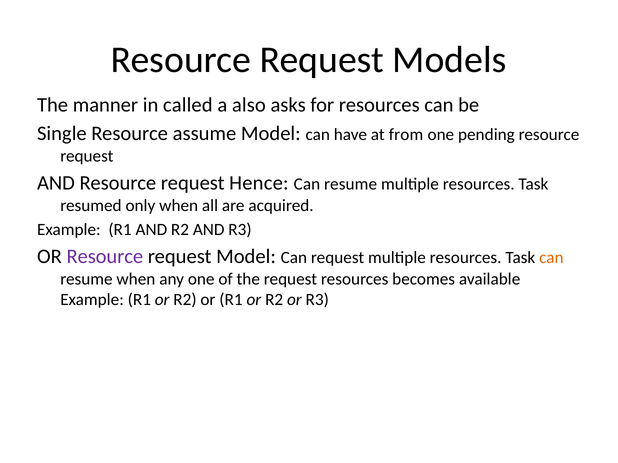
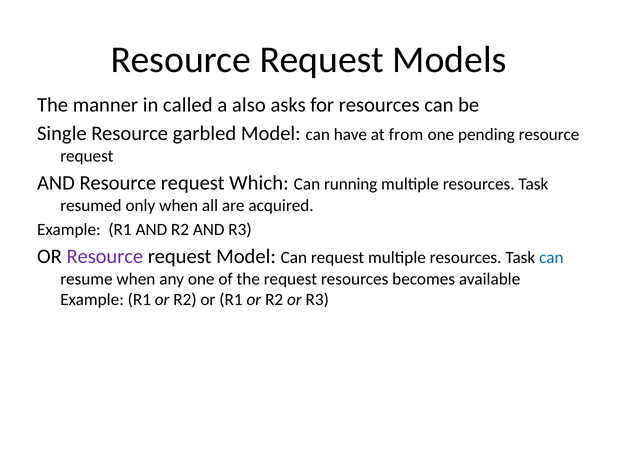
assume: assume -> garbled (204, 134)
Hence: Hence -> Which (259, 183)
resume: resume -> running (351, 184)
can colour: orange -> blue (551, 258)
